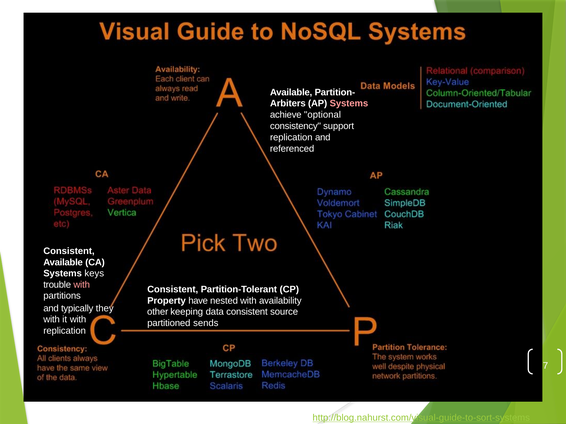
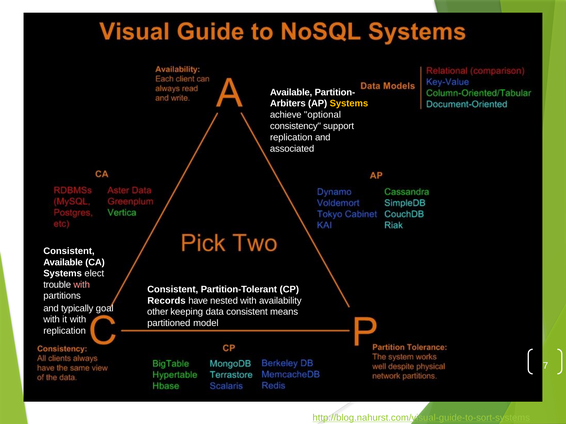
Systems colour: pink -> yellow (349, 104)
referenced: referenced -> associated (292, 149)
keys: keys -> elect (94, 274)
Property: Property -> Records (166, 301)
they: they -> goal (105, 309)
source: source -> means (284, 312)
sends: sends -> model (206, 323)
